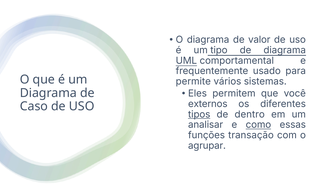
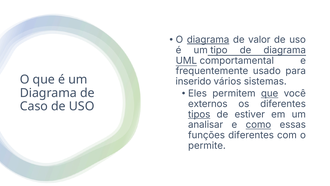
diagrama underline: none -> present (208, 40)
permite: permite -> inserido (193, 81)
que underline: none -> present (270, 93)
dentro: dentro -> estiver (250, 114)
funções transação: transação -> diferentes (251, 135)
agrupar: agrupar -> permite (207, 145)
